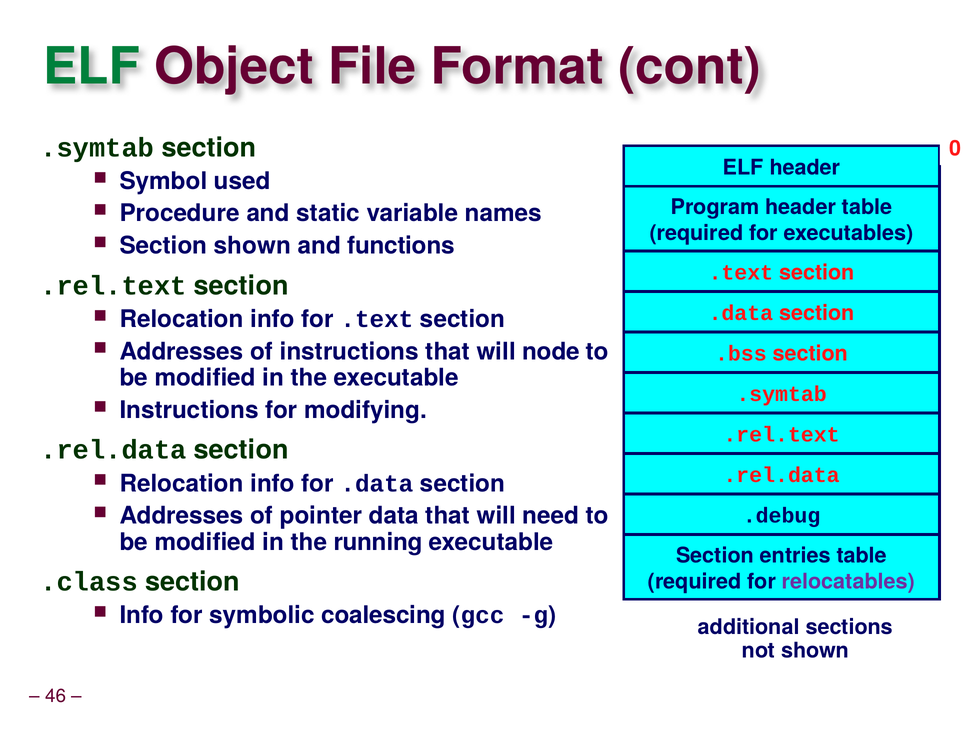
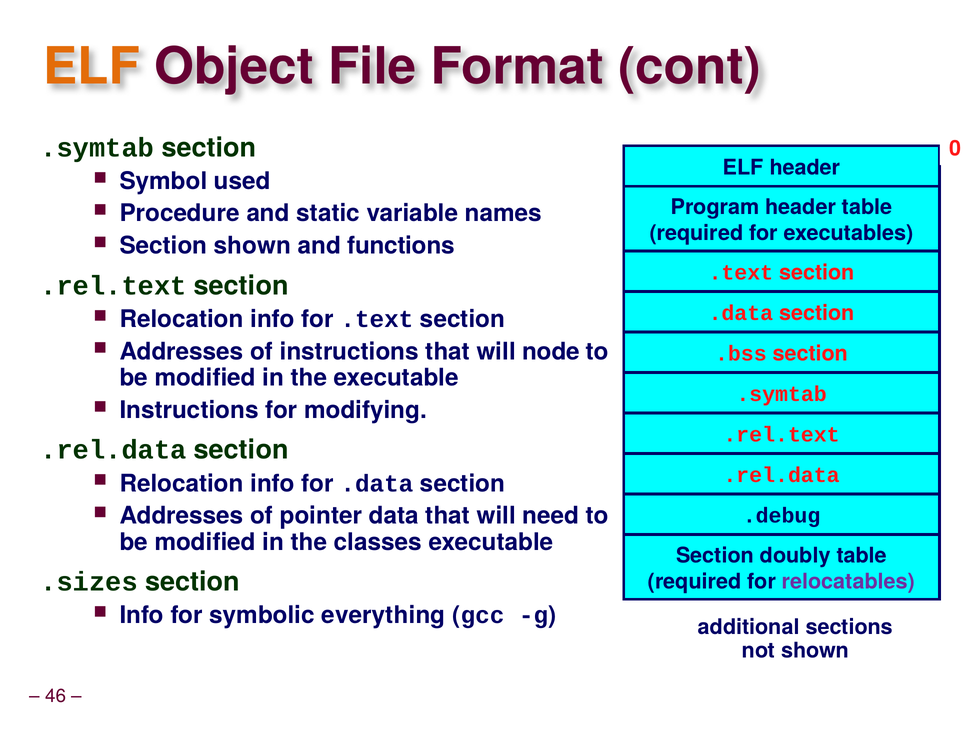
ELF colour: green -> orange (91, 67)
running: running -> classes (378, 542)
entries: entries -> doubly (795, 556)
.class: .class -> .sizes (89, 582)
coalescing: coalescing -> everything (383, 615)
